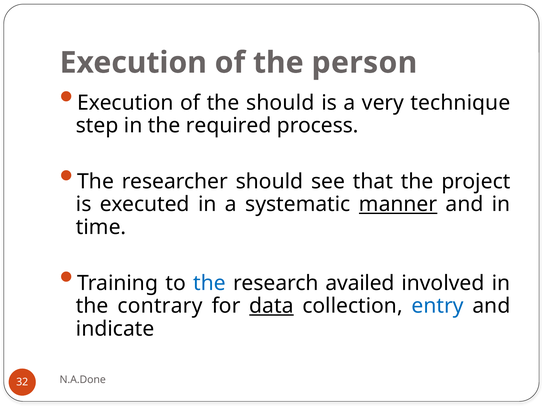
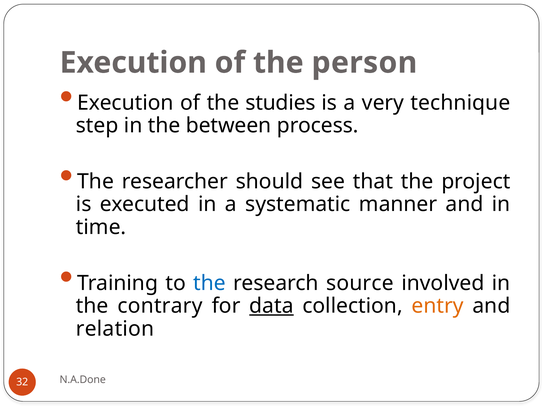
the should: should -> studies (280, 103)
required: required -> between (229, 126)
manner underline: present -> none (398, 204)
availed: availed -> source (360, 283)
entry colour: blue -> orange (438, 306)
indicate: indicate -> relation (115, 329)
